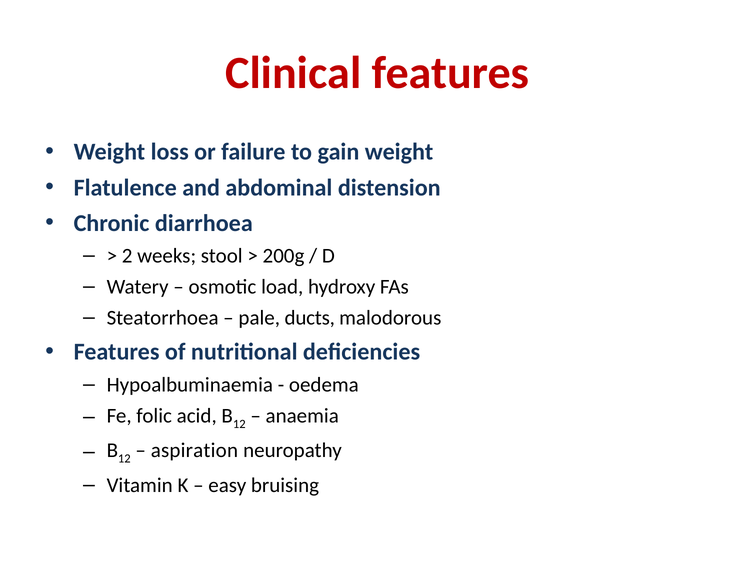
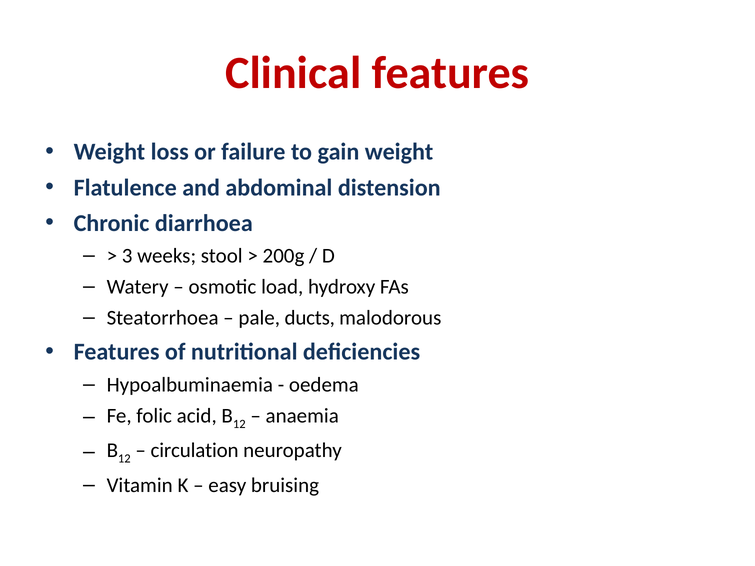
2: 2 -> 3 (127, 256)
aspiration: aspiration -> circulation (195, 451)
